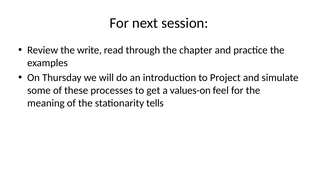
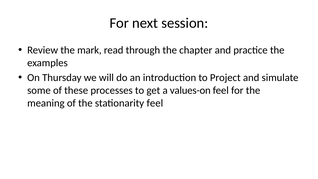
write: write -> mark (89, 50)
stationarity tells: tells -> feel (155, 103)
